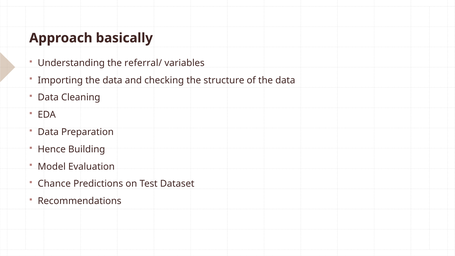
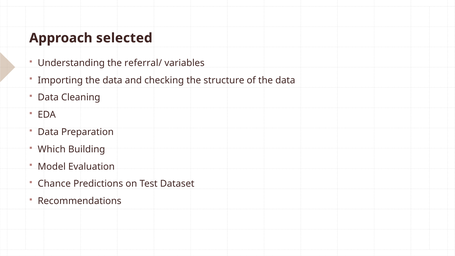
basically: basically -> selected (124, 38)
Hence: Hence -> Which (52, 149)
